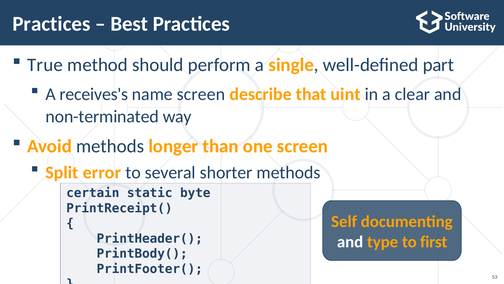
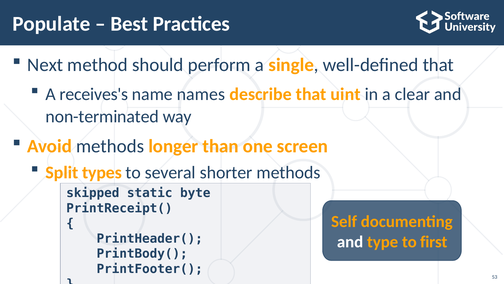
Practices: Practices -> Populate (51, 24)
True: True -> Next (45, 65)
well-defined part: part -> that (438, 65)
name screen: screen -> names (201, 94)
error: error -> types (102, 172)
certain: certain -> skipped (93, 193)
